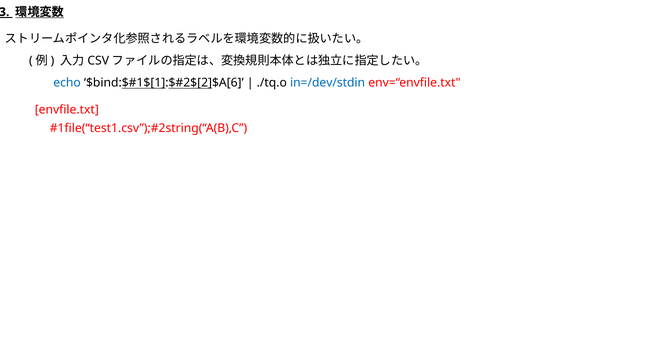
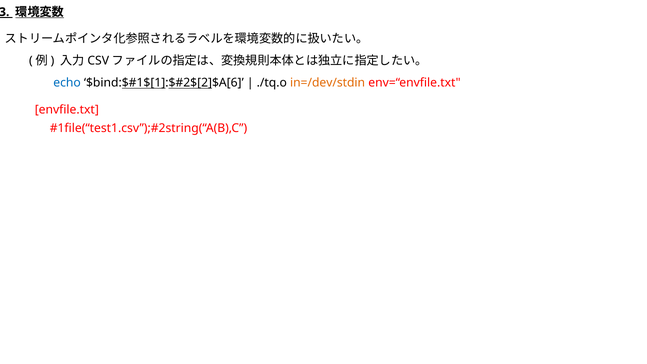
in=/dev/stdin colour: blue -> orange (328, 83)
